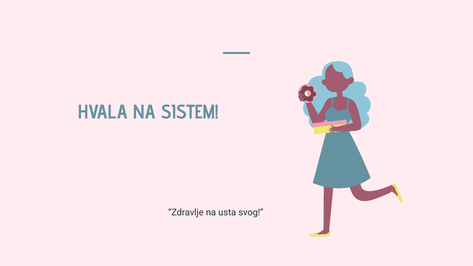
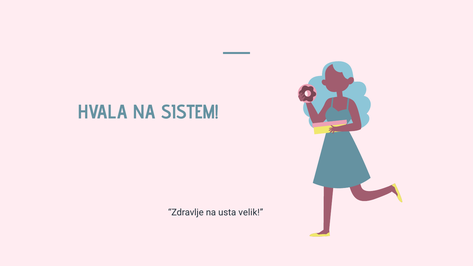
svog: svog -> velik (251, 212)
